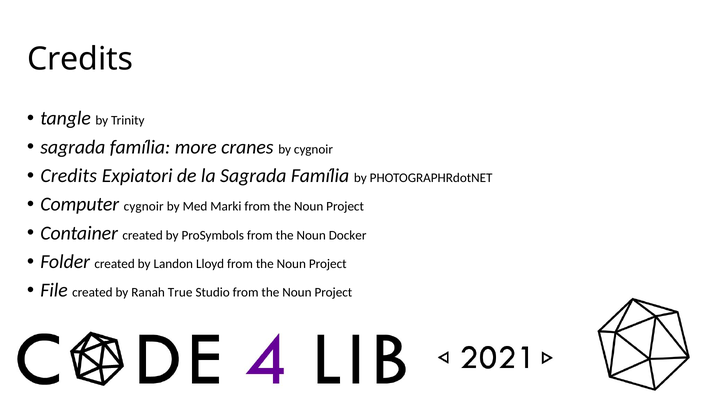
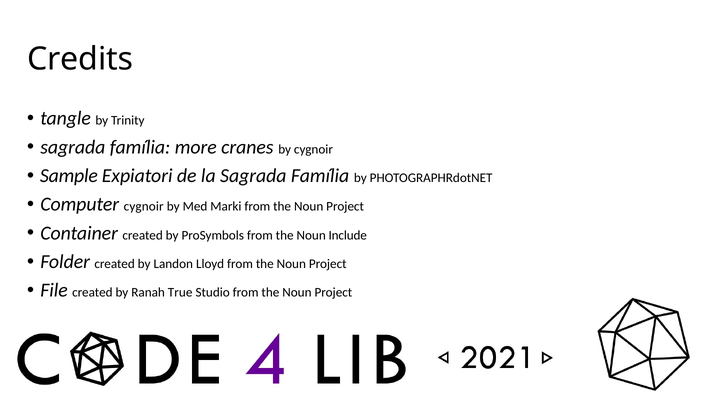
Credits: Credits -> Sample (69, 176)
Docker: Docker -> Include (348, 235)
